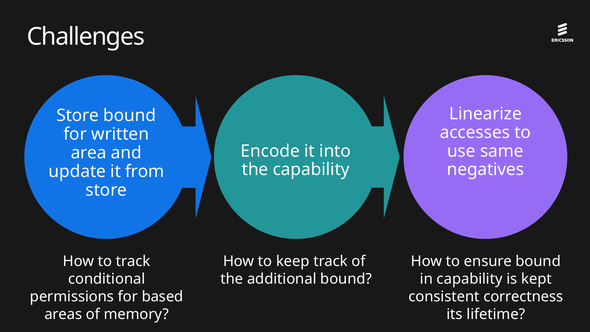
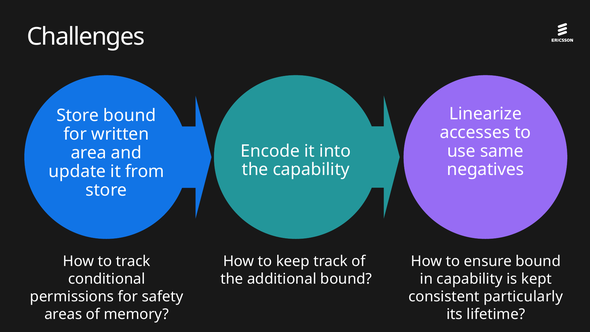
based: based -> safety (163, 297)
correctness: correctness -> particularly (523, 297)
